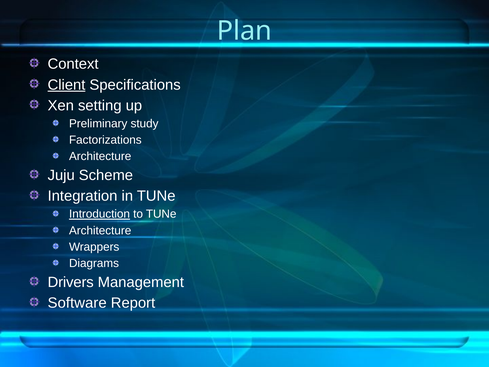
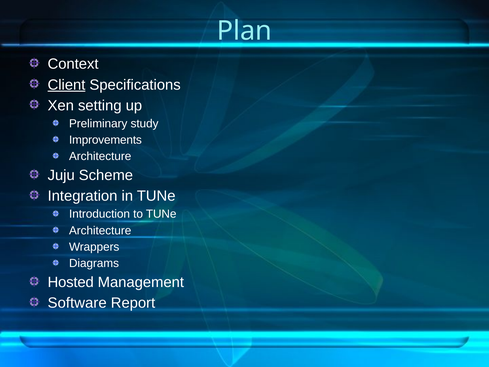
Factorizations: Factorizations -> Improvements (105, 140)
Introduction underline: present -> none (100, 214)
Drivers: Drivers -> Hosted (71, 282)
